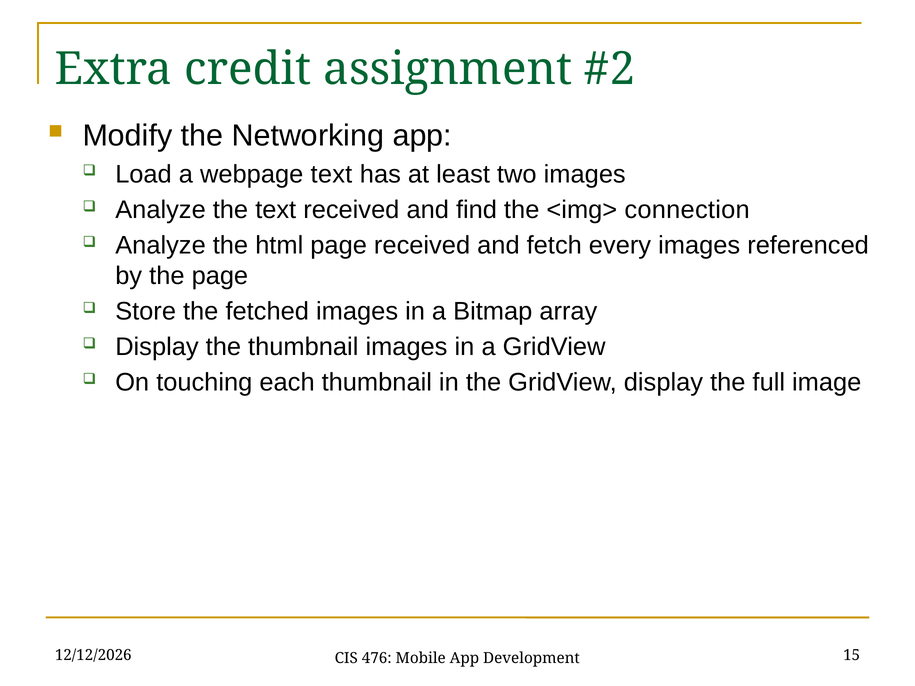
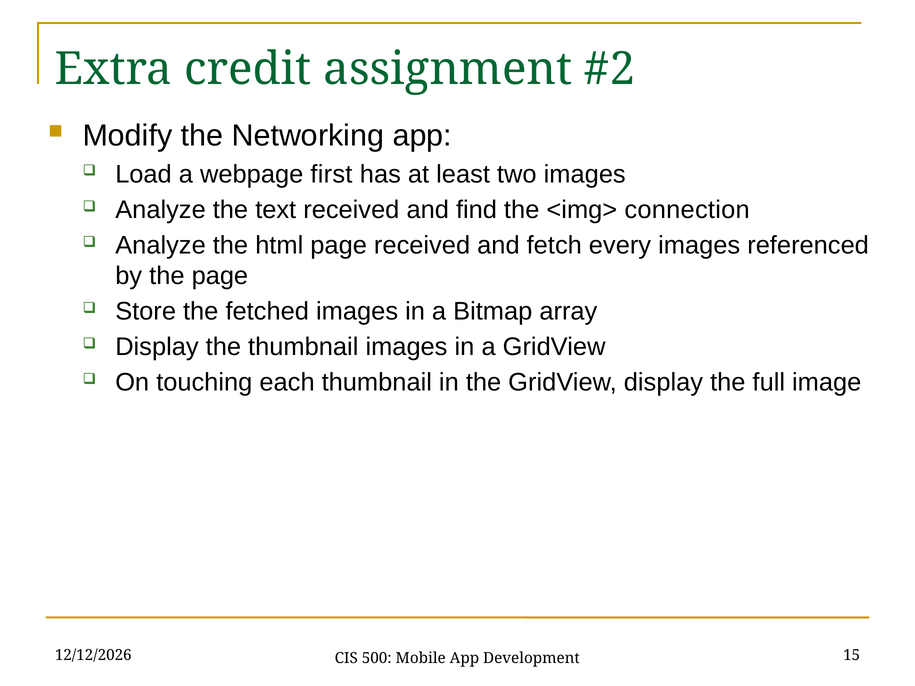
webpage text: text -> first (331, 174)
476: 476 -> 500 (377, 658)
